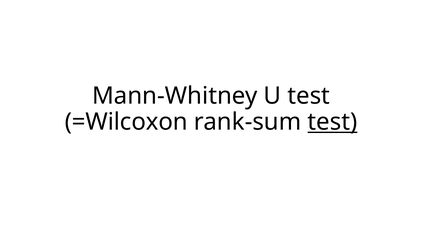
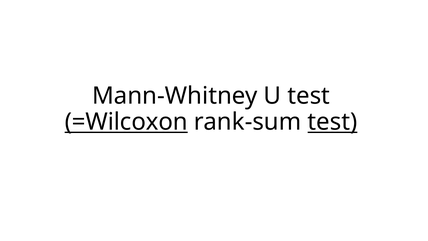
=Wilcoxon underline: none -> present (126, 122)
